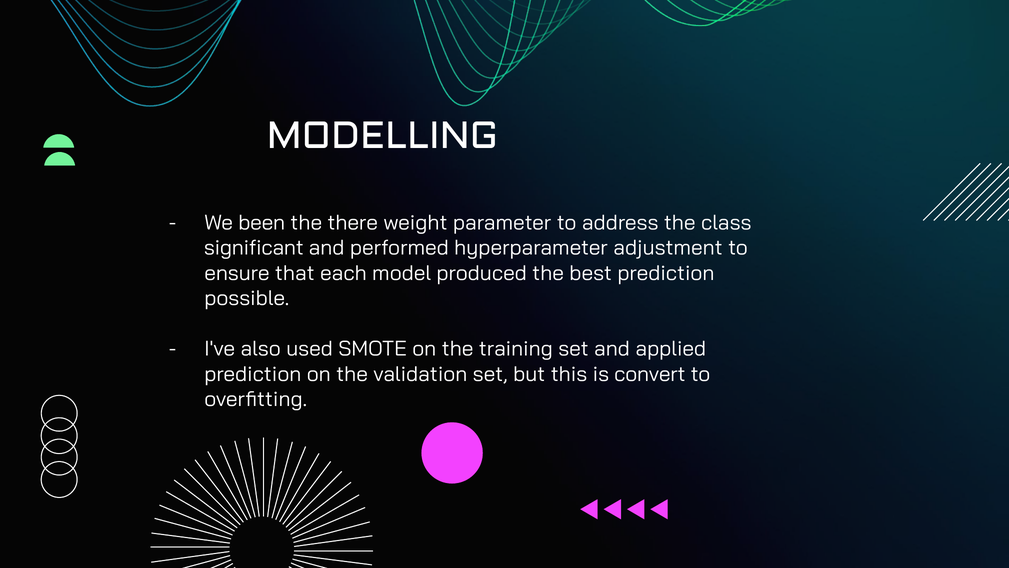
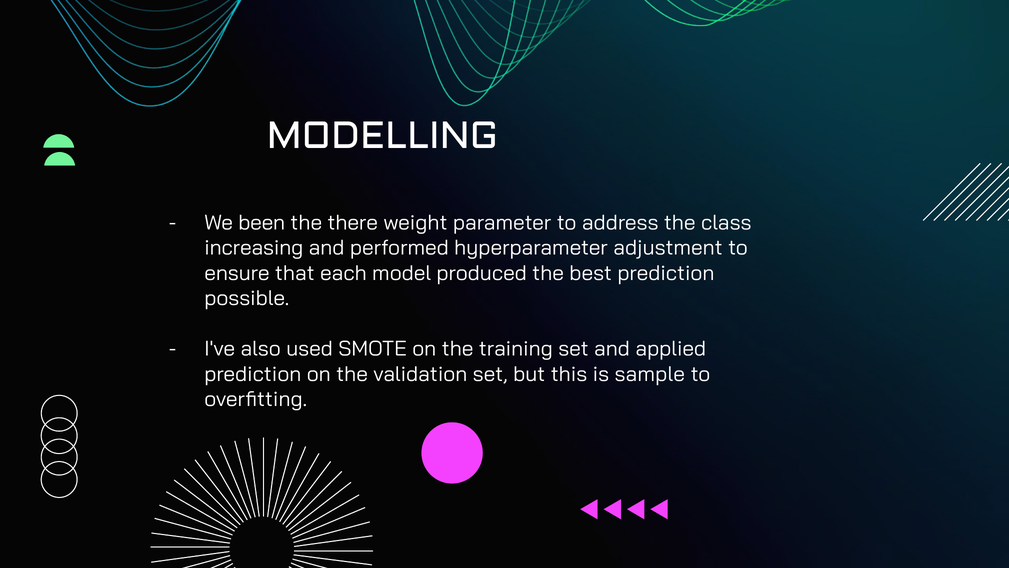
significant: significant -> increasing (254, 248)
convert: convert -> sample (650, 374)
